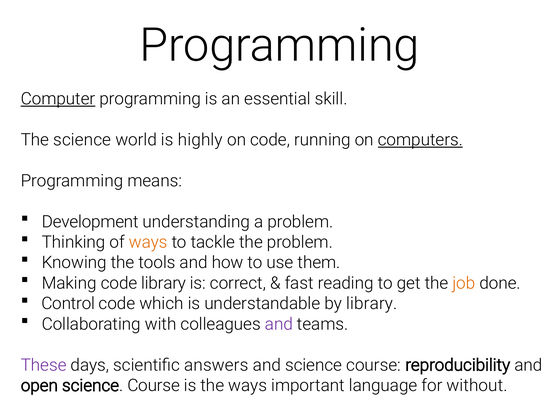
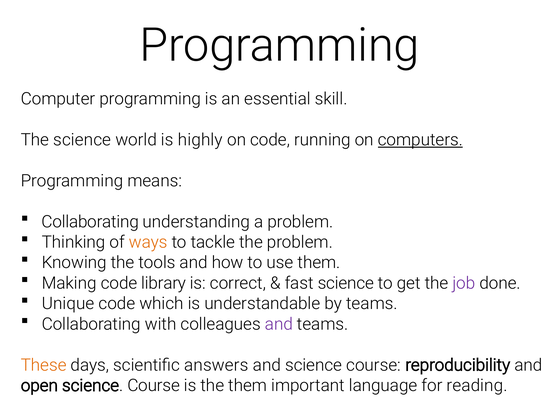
Computer underline: present -> none (58, 99)
Development: Development -> Collaborating (90, 222)
fast reading: reading -> science (346, 283)
job colour: orange -> purple (464, 283)
Control: Control -> Unique (68, 304)
by library: library -> teams (372, 304)
These colour: purple -> orange (44, 365)
the ways: ways -> them (248, 386)
without: without -> reading (477, 386)
